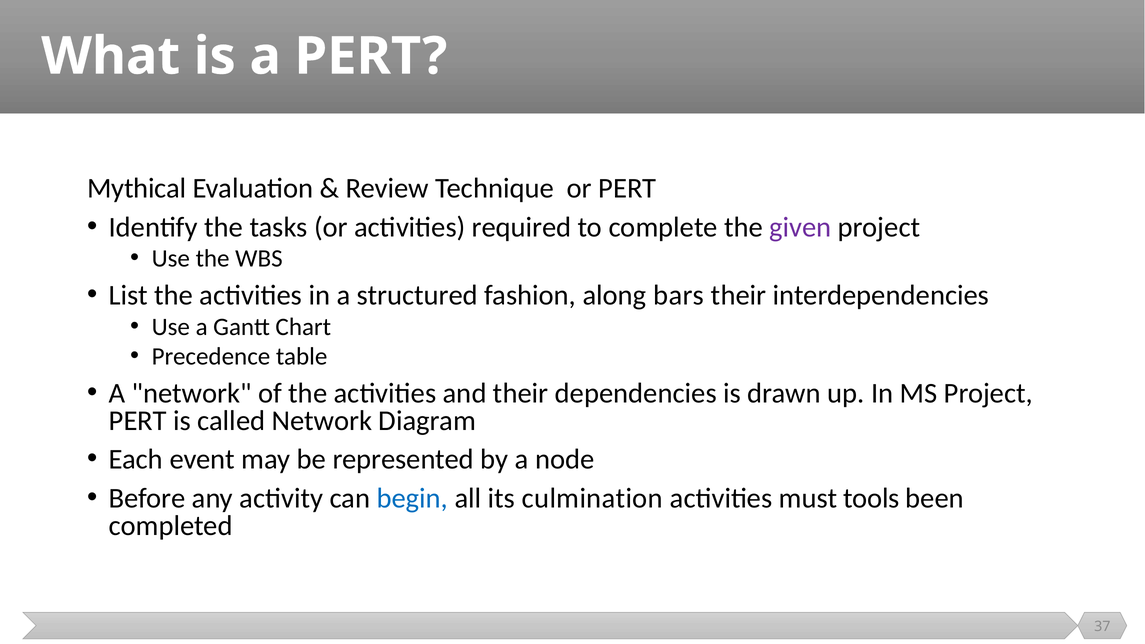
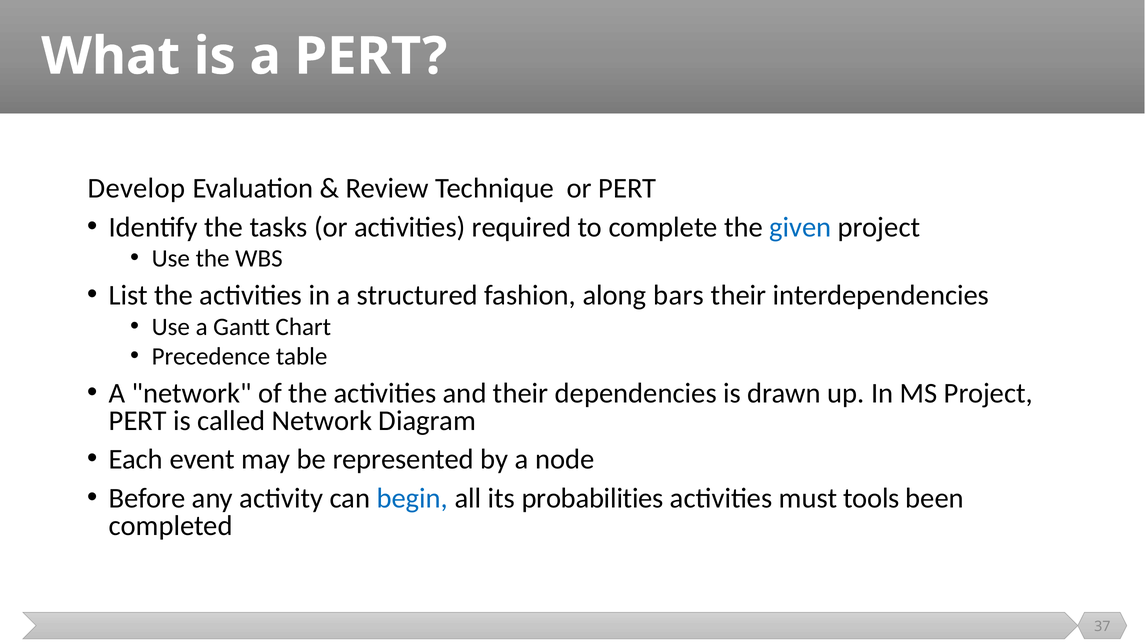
Mythical: Mythical -> Develop (137, 189)
given colour: purple -> blue (800, 227)
culmination: culmination -> probabilities (593, 498)
